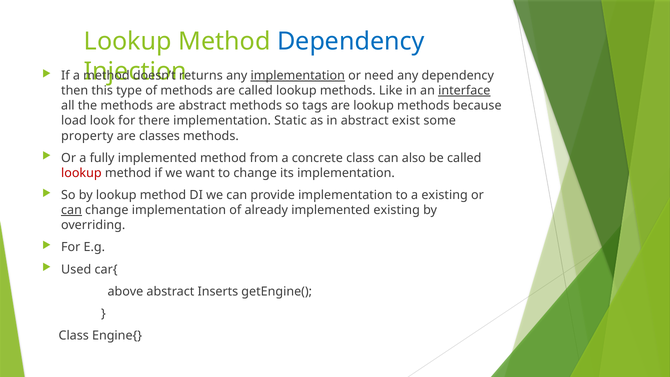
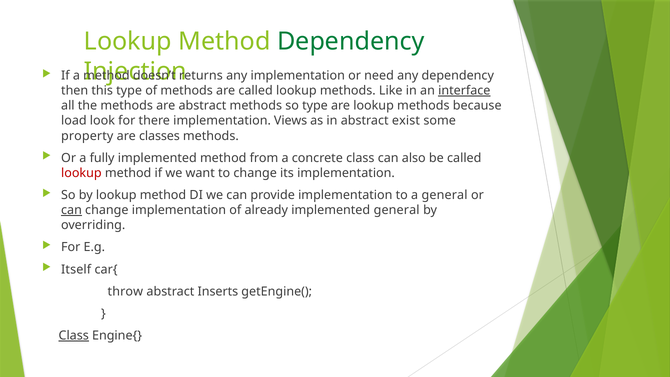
Dependency colour: blue -> green (351, 41)
implementation underline: present -> none (298, 76)
so tags: tags -> type (315, 106)
Static: Static -> Views (291, 121)
a existing: existing -> general (445, 195)
implemented existing: existing -> general (397, 210)
Used: Used -> Itself (76, 269)
above: above -> throw (125, 291)
Class underline: none -> present (74, 335)
